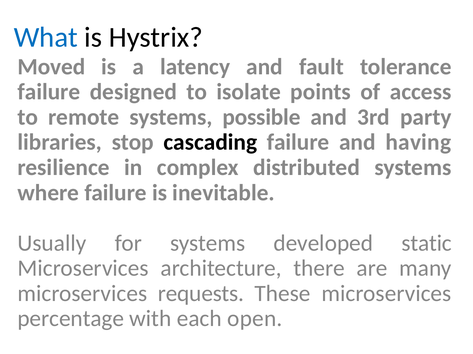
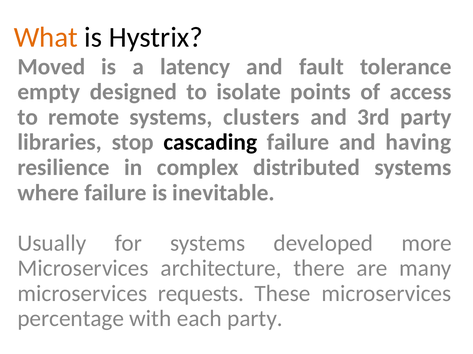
What colour: blue -> orange (46, 37)
failure: failure -> empty (49, 92)
possible: possible -> clusters (261, 117)
static: static -> more (427, 244)
each open: open -> party (255, 319)
